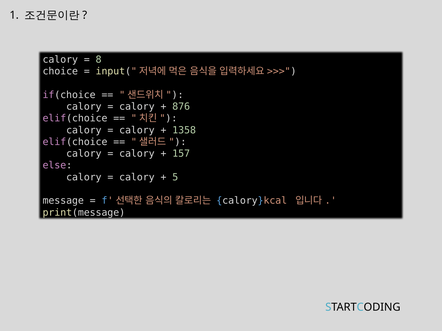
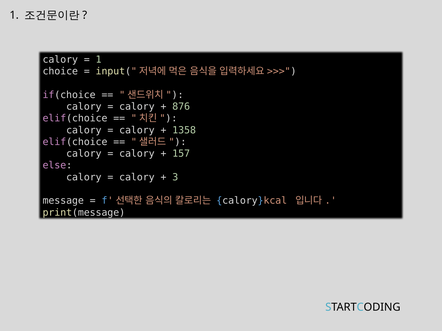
8: 8 -> 1 (99, 60)
5: 5 -> 3 (175, 177)
